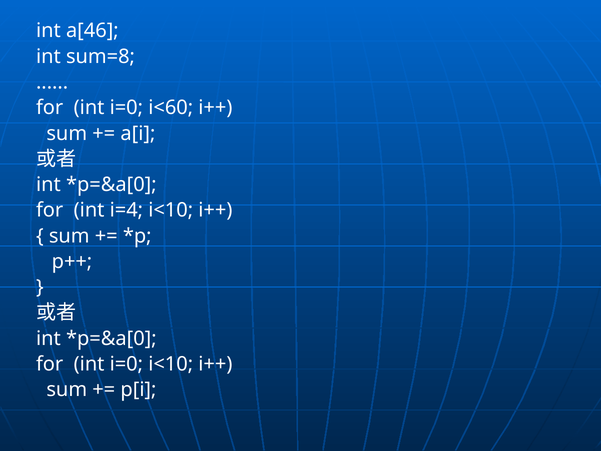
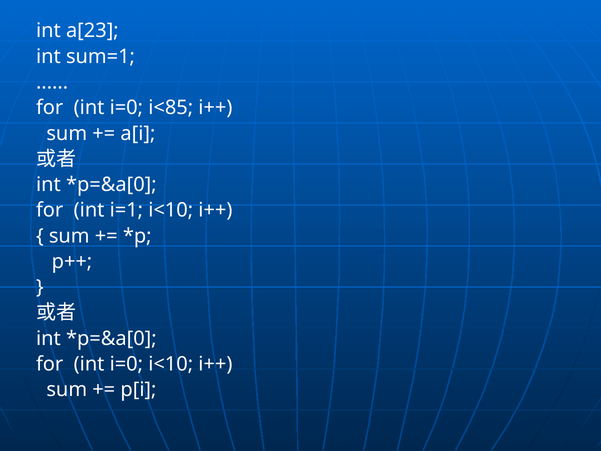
a[46: a[46 -> a[23 (92, 31)
sum=8: sum=8 -> sum=1 (100, 56)
i<60: i<60 -> i<85 (171, 108)
i=4: i=4 -> i=1 (126, 210)
